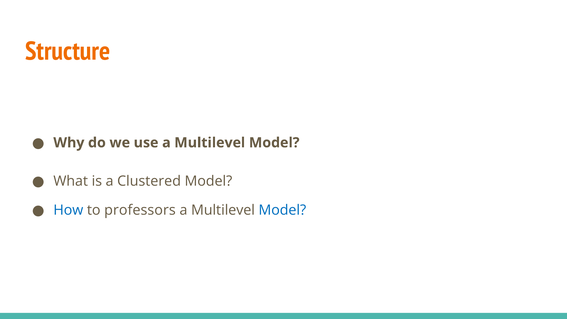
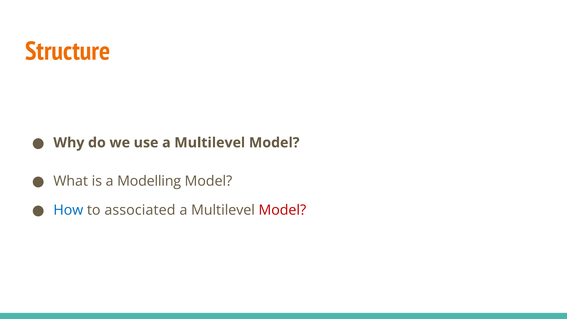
Clustered: Clustered -> Modelling (149, 181)
professors: professors -> associated (140, 210)
Model colour: blue -> red (282, 210)
